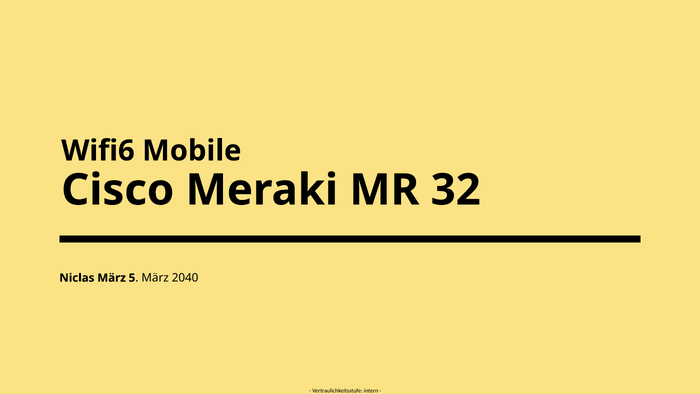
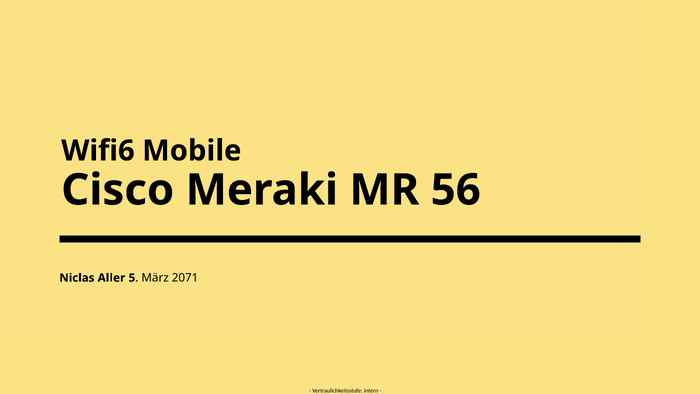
32: 32 -> 56 (456, 190)
Niclas März: März -> Aller (111, 278)
2040: 2040 -> 2071 (185, 278)
